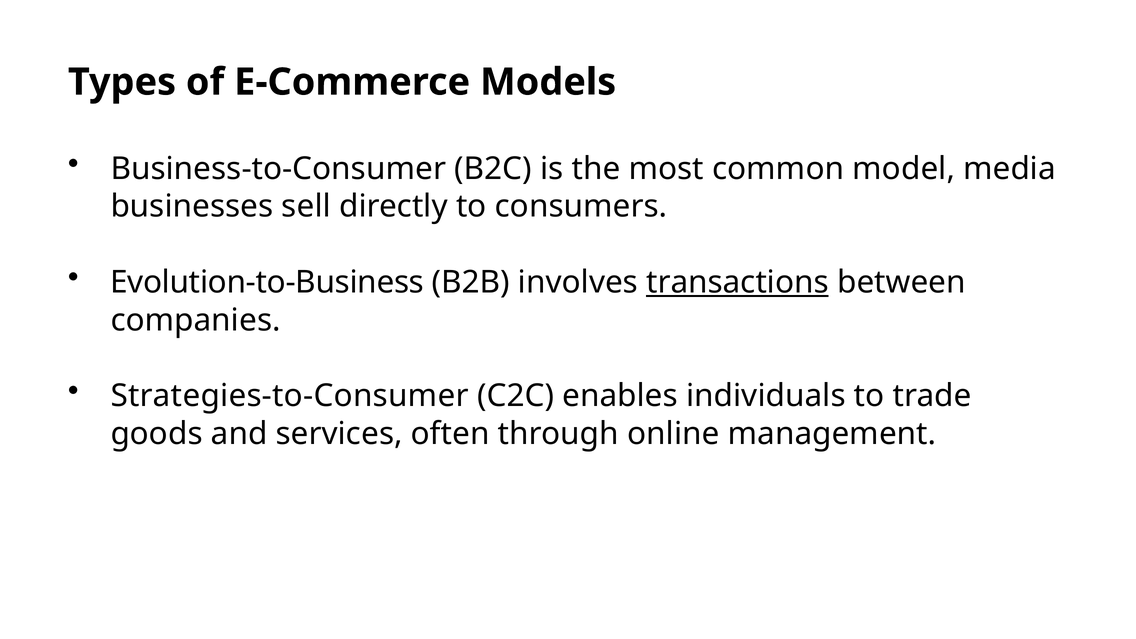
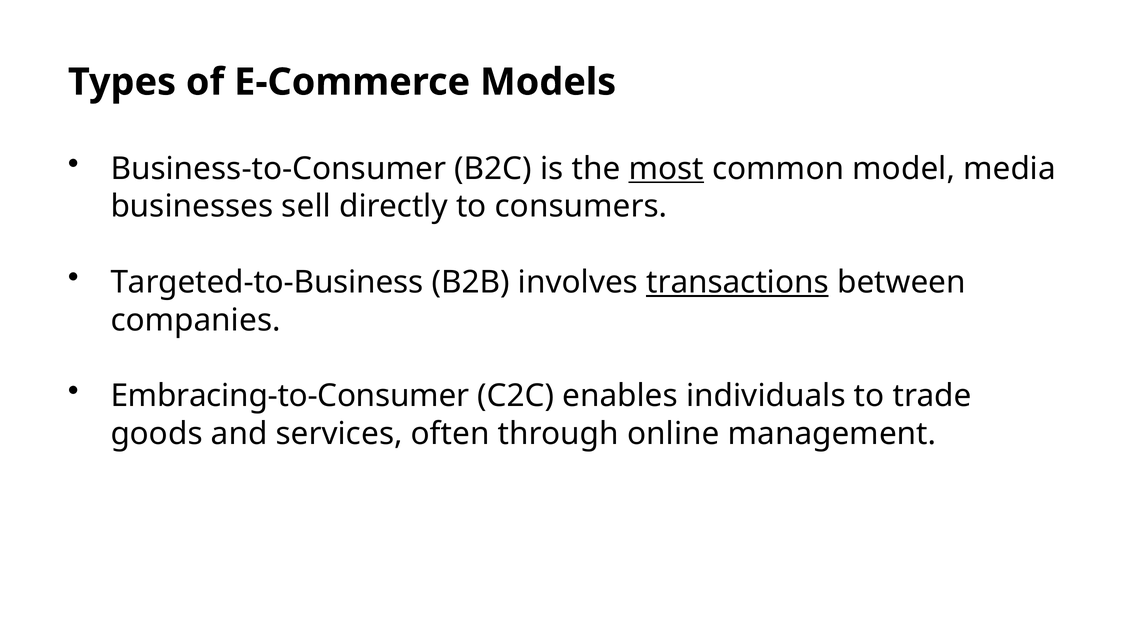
most underline: none -> present (666, 169)
Evolution-to-Business: Evolution-to-Business -> Targeted-to-Business (267, 282)
Strategies-to-Consumer: Strategies-to-Consumer -> Embracing-to-Consumer (290, 396)
